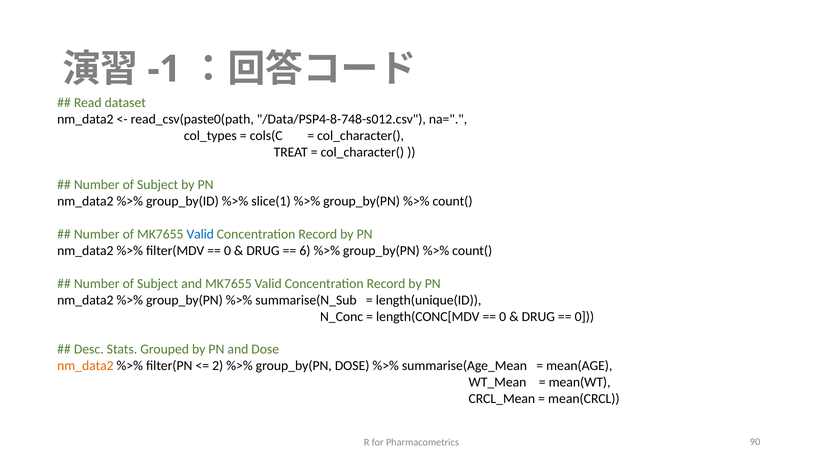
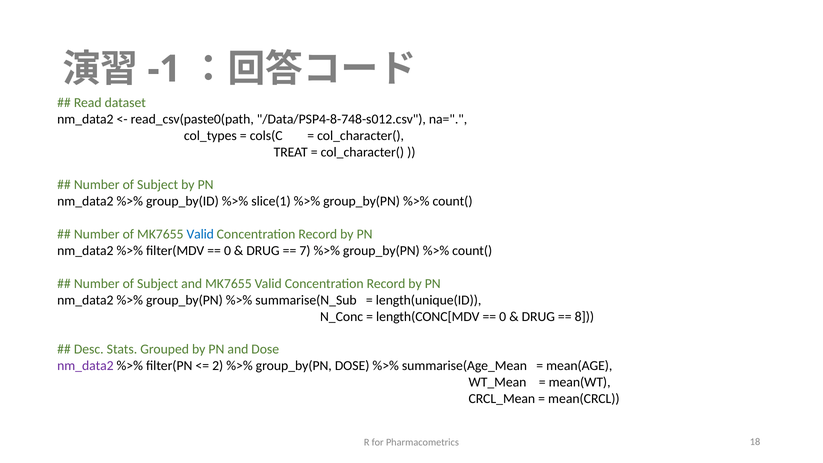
6: 6 -> 7 (305, 251)
0: 0 -> 8 (584, 317)
nm_data2 colour: orange -> purple (85, 366)
90: 90 -> 18 (755, 442)
